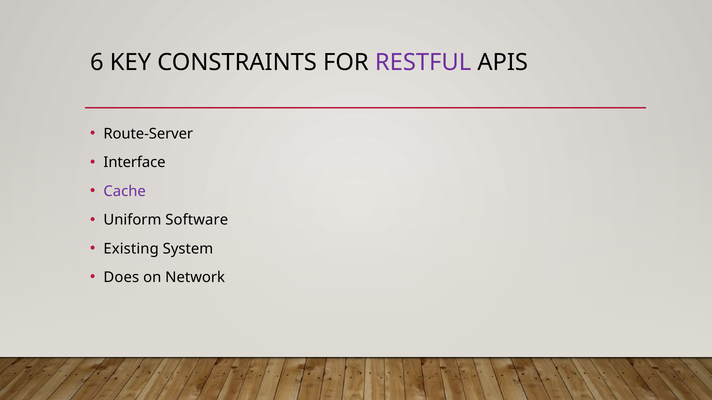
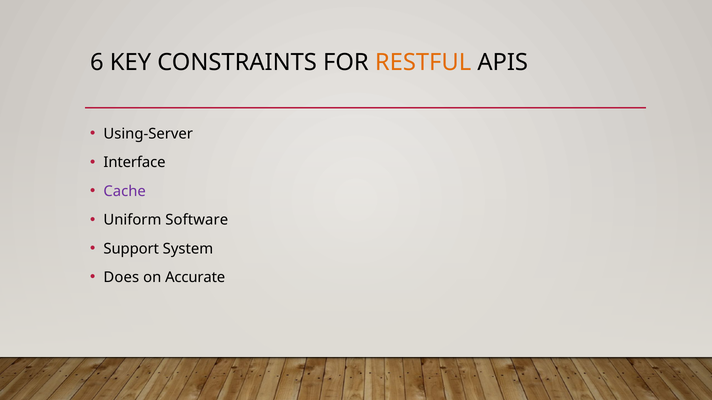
RESTFUL colour: purple -> orange (423, 62)
Route-Server: Route-Server -> Using-Server (148, 134)
Existing: Existing -> Support (131, 249)
Network: Network -> Accurate (195, 278)
